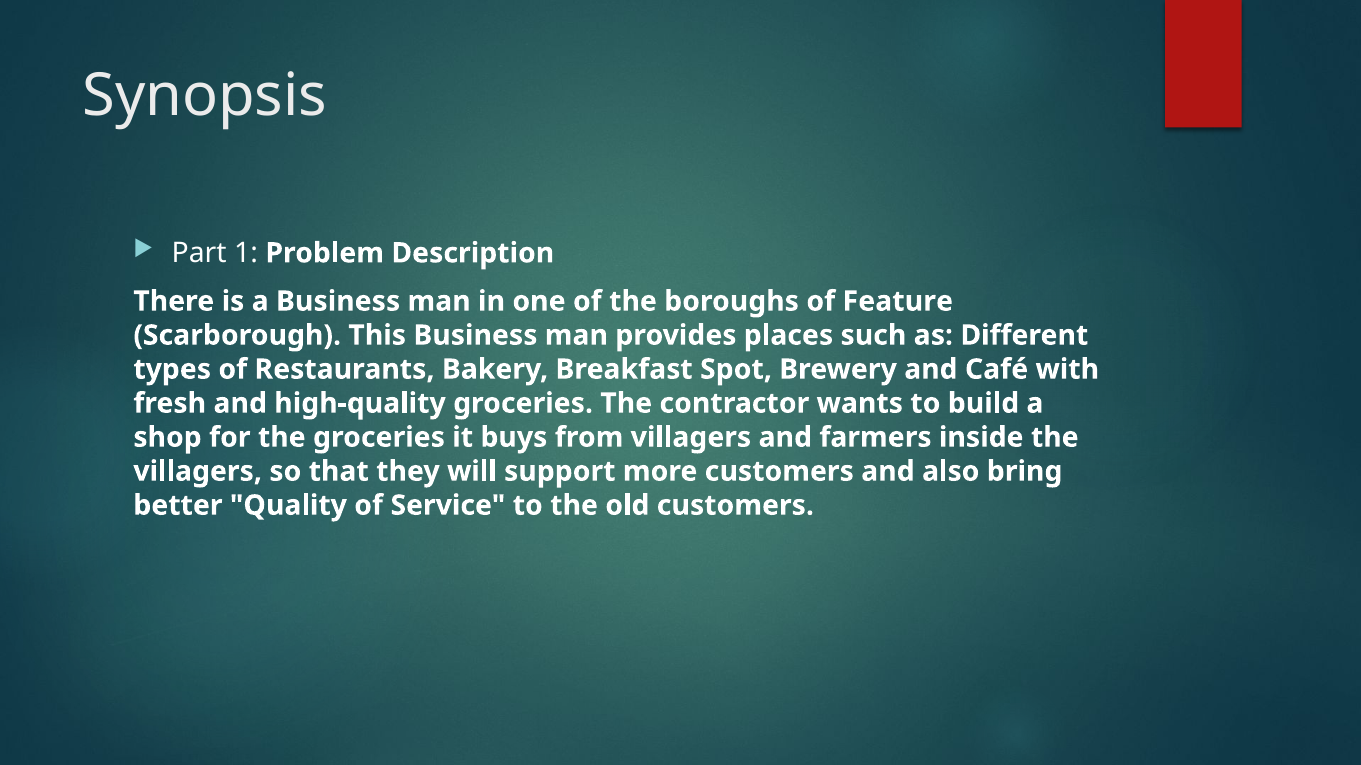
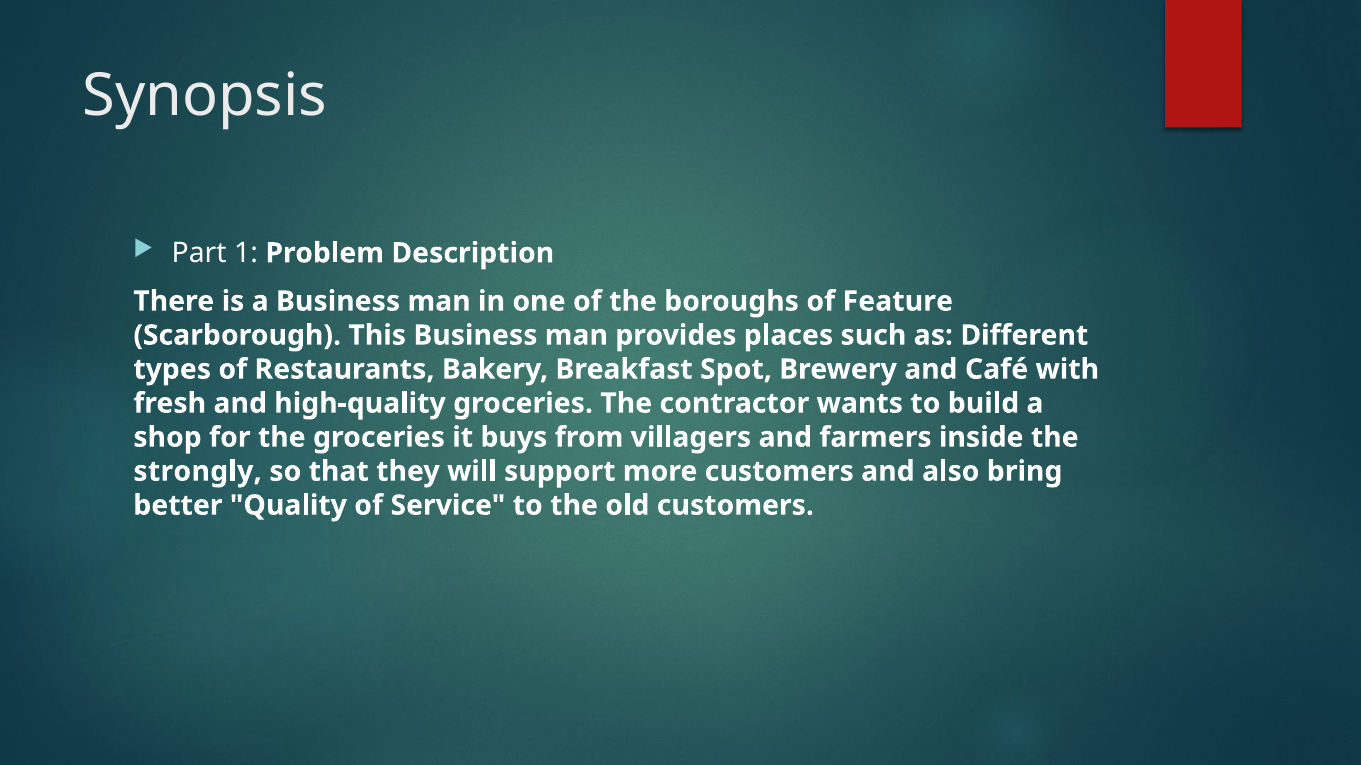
villagers: villagers -> strongly (198, 472)
